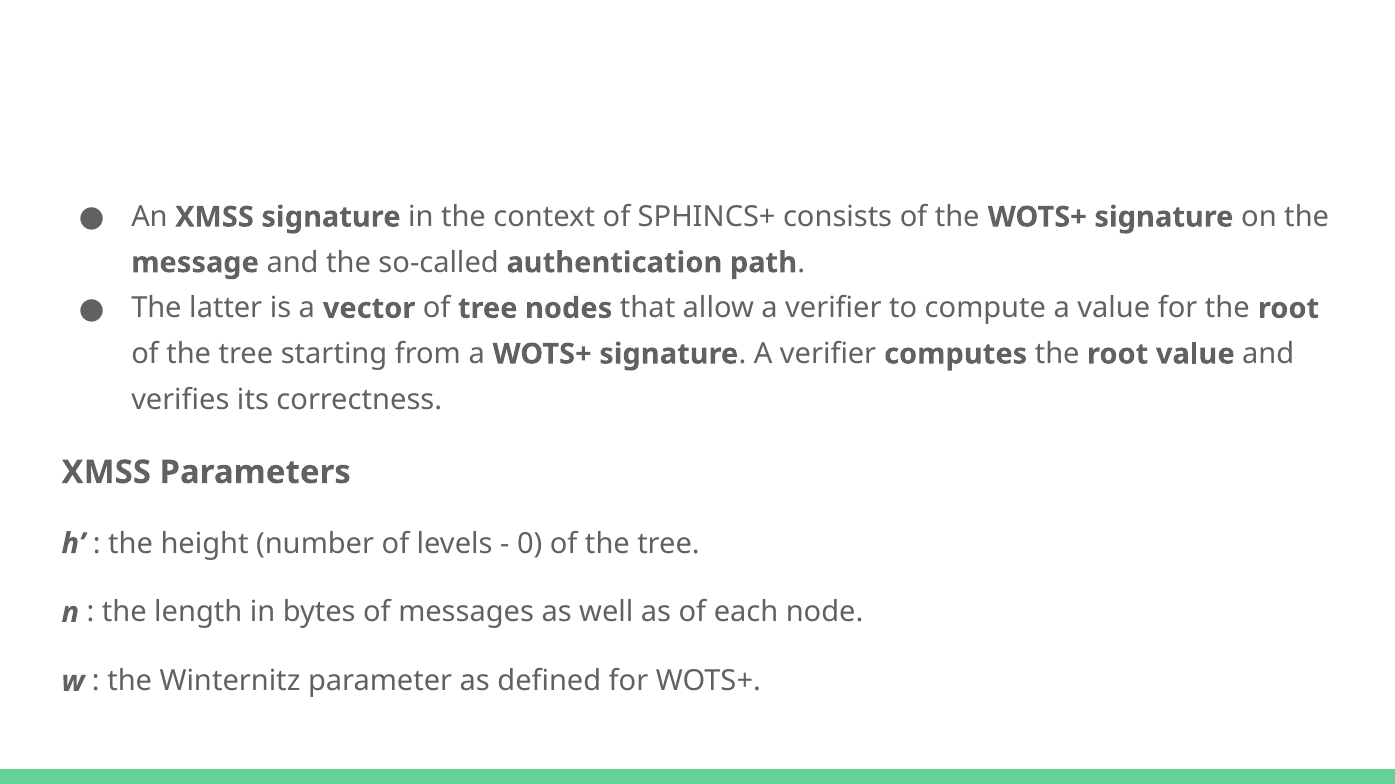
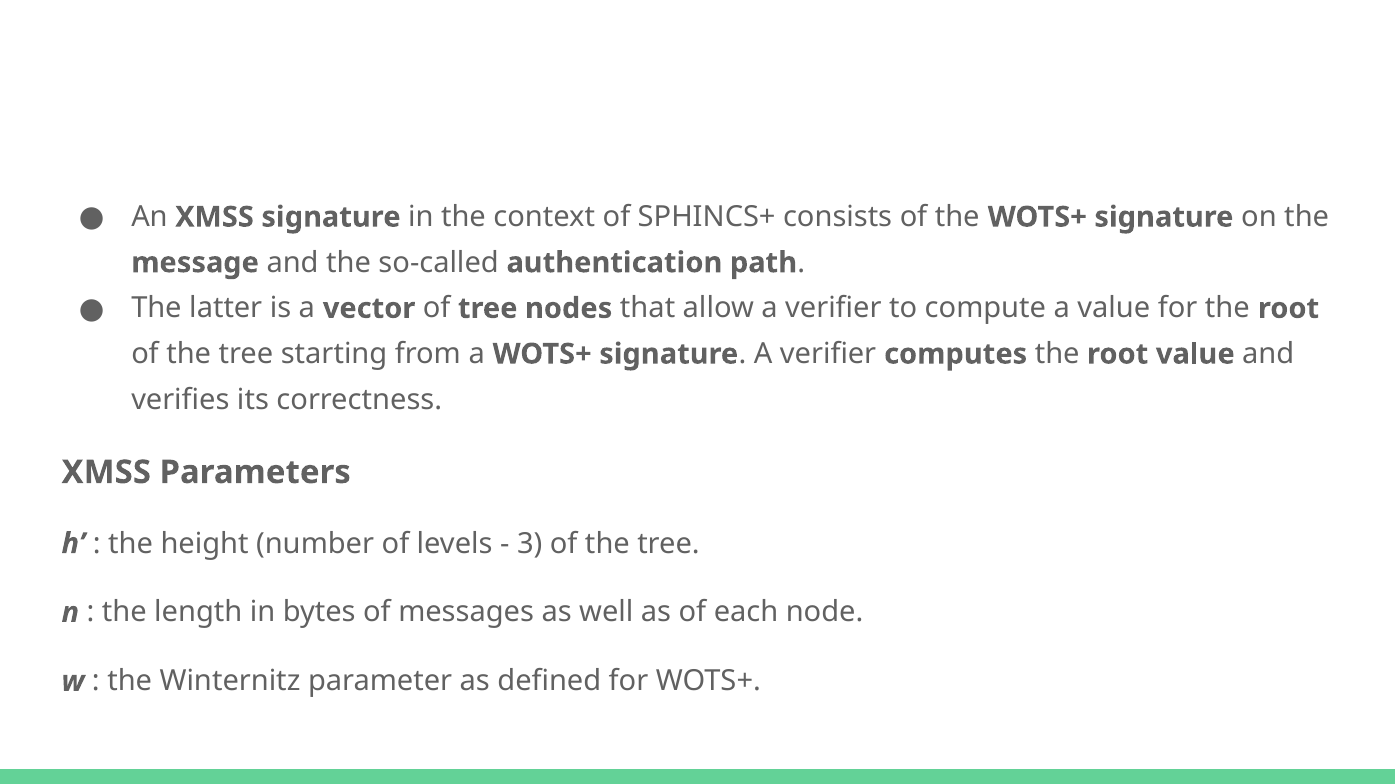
0: 0 -> 3 (530, 544)
